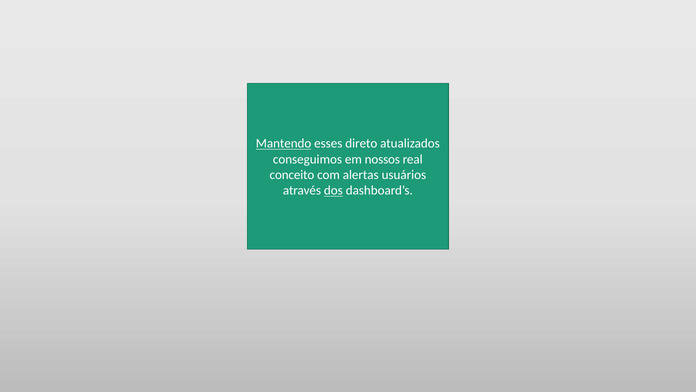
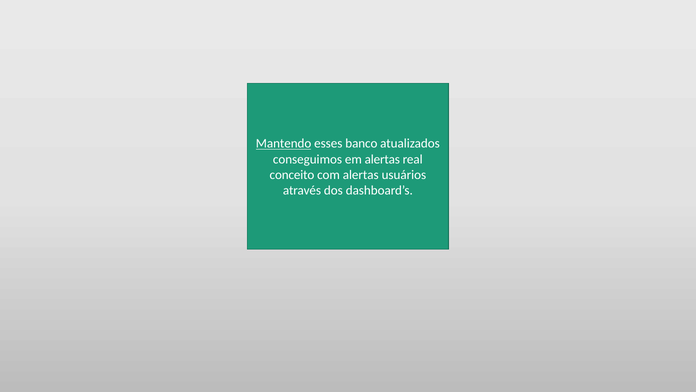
direto: direto -> banco (361, 143)
em nossos: nossos -> alertas (382, 159)
dos underline: present -> none (333, 190)
